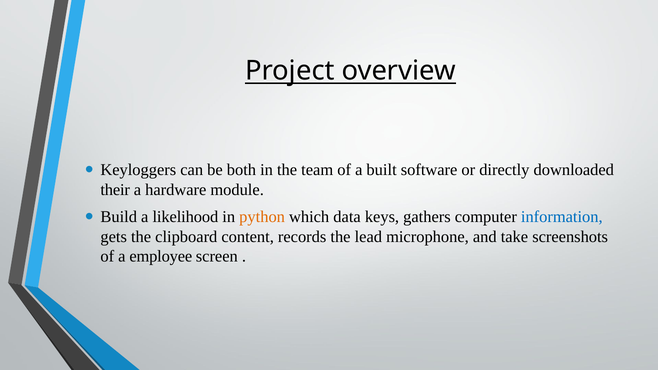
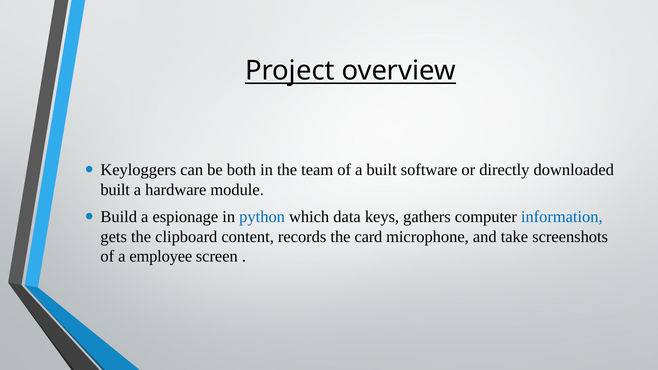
their: their -> built (115, 190)
likelihood: likelihood -> espionage (185, 217)
python colour: orange -> blue (262, 217)
lead: lead -> card (368, 237)
